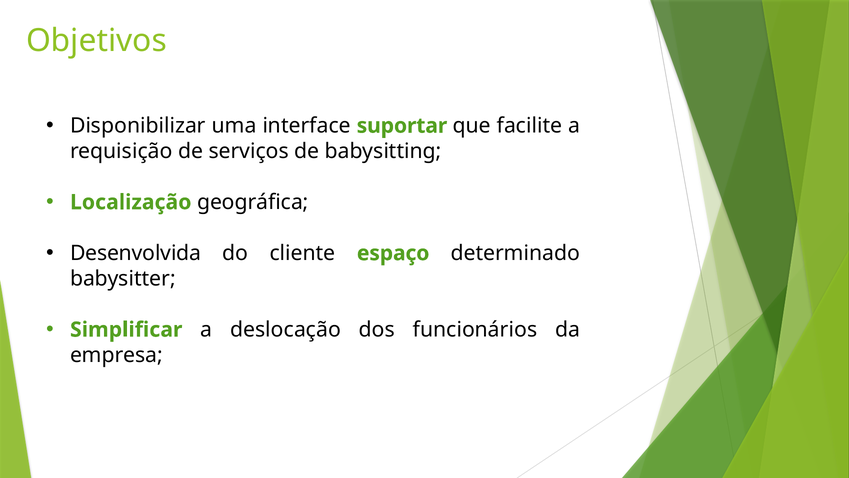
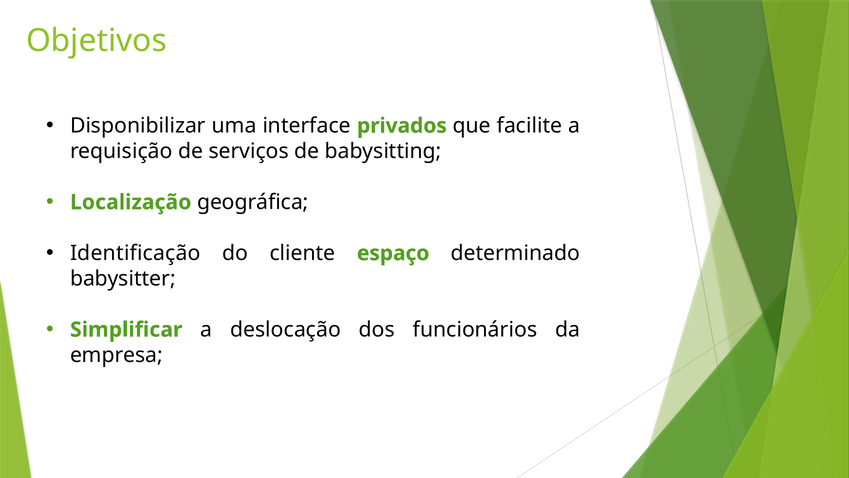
suportar: suportar -> privados (402, 126)
Desenvolvida: Desenvolvida -> Identificação (135, 253)
